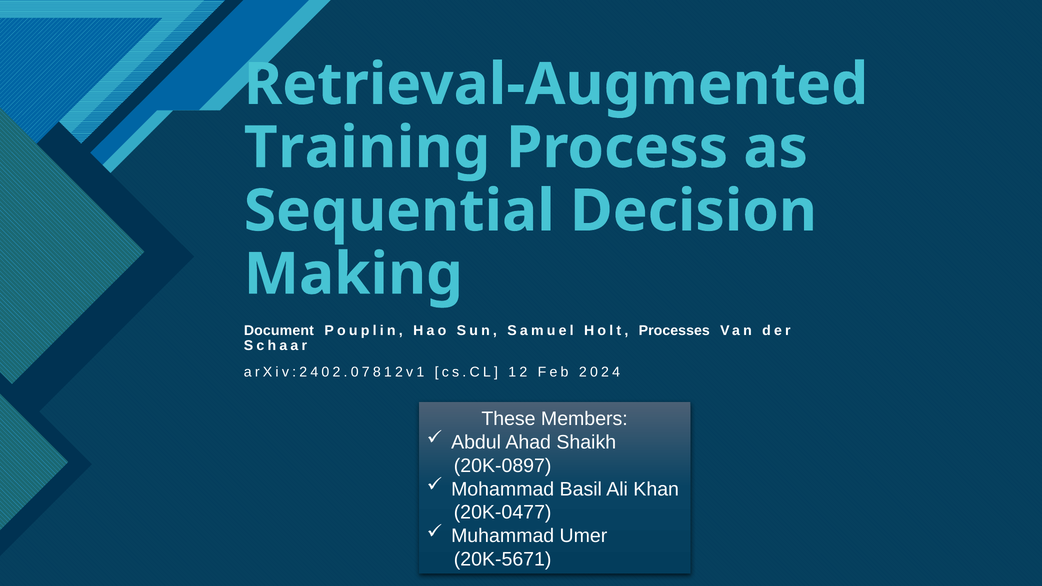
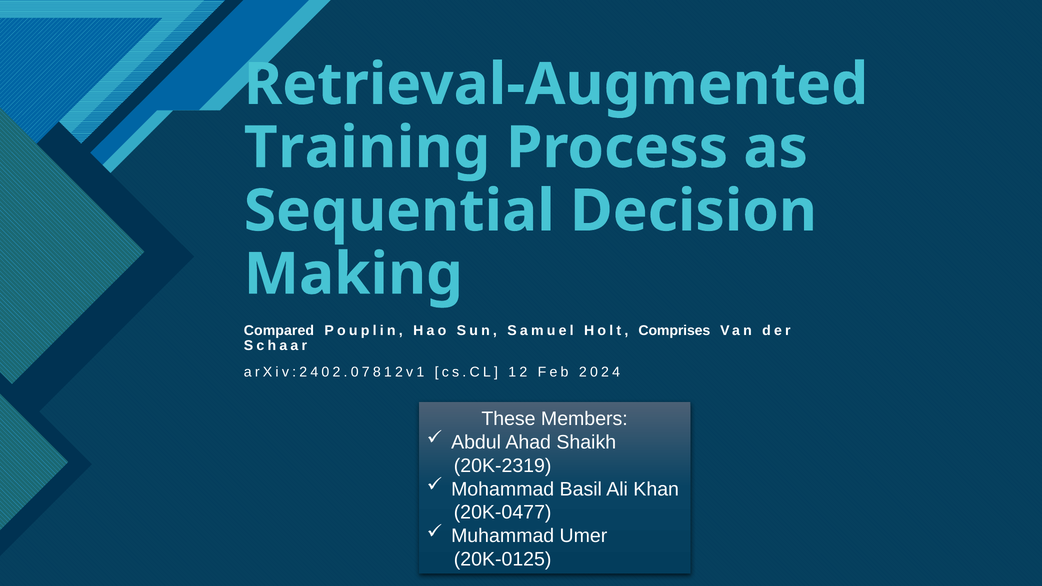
Document: Document -> Compared (279, 331)
Processes: Processes -> Comprises (674, 331)
20K-0897: 20K-0897 -> 20K-2319 (503, 466)
20K-5671: 20K-5671 -> 20K-0125 (503, 559)
